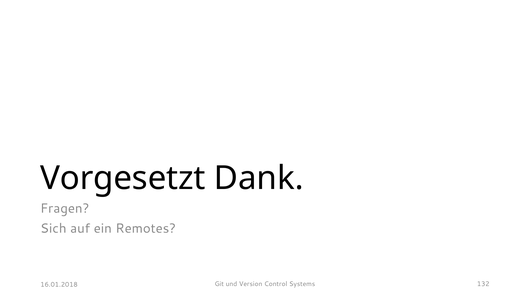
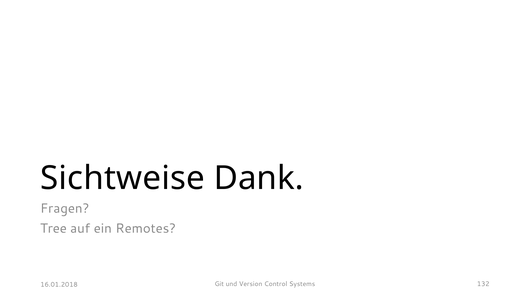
Vorgesetzt: Vorgesetzt -> Sichtweise (123, 178)
Sich: Sich -> Tree (53, 228)
